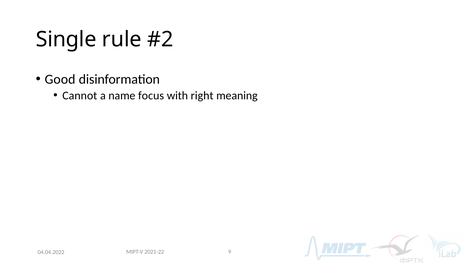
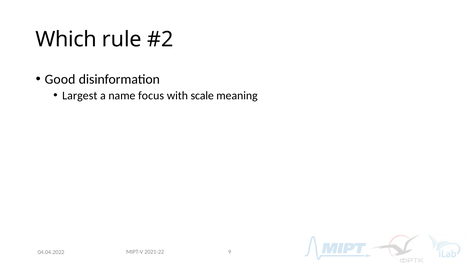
Single: Single -> Which (66, 39)
Cannot: Cannot -> Largest (80, 95)
right: right -> scale (202, 95)
